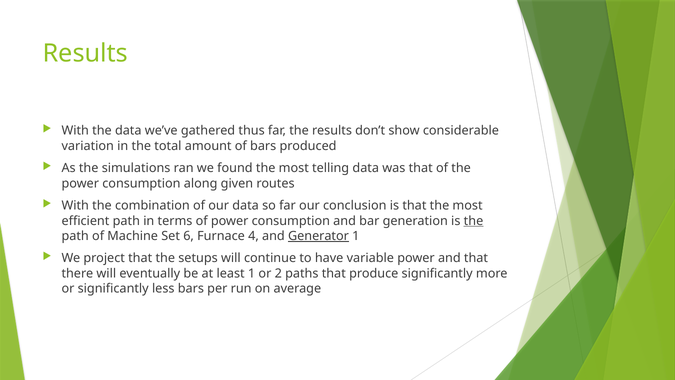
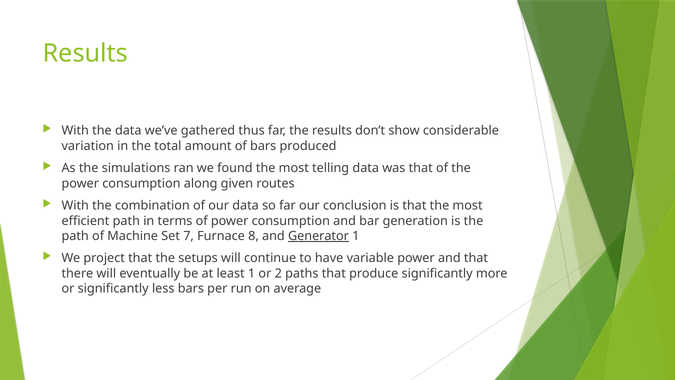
the underline: present -> none (474, 221)
6: 6 -> 7 (189, 236)
4: 4 -> 8 (253, 236)
